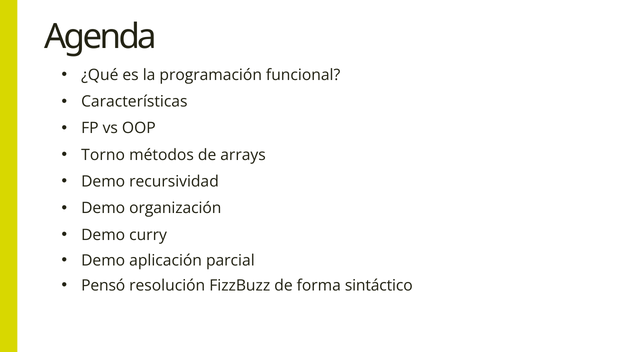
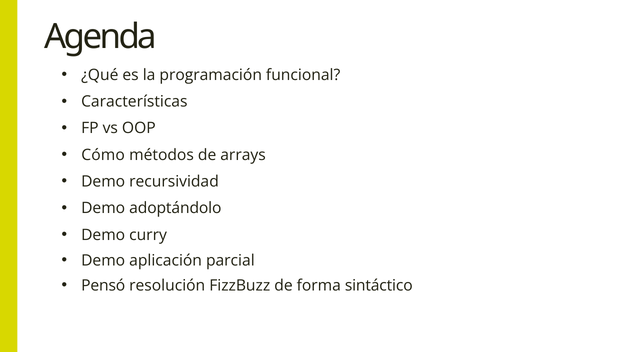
Torno: Torno -> Cómo (103, 155)
organización: organización -> adoptándolo (175, 208)
